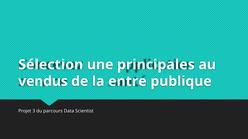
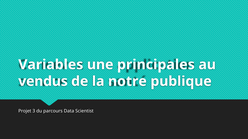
Sélection: Sélection -> Variables (51, 65)
entre: entre -> notre (127, 82)
